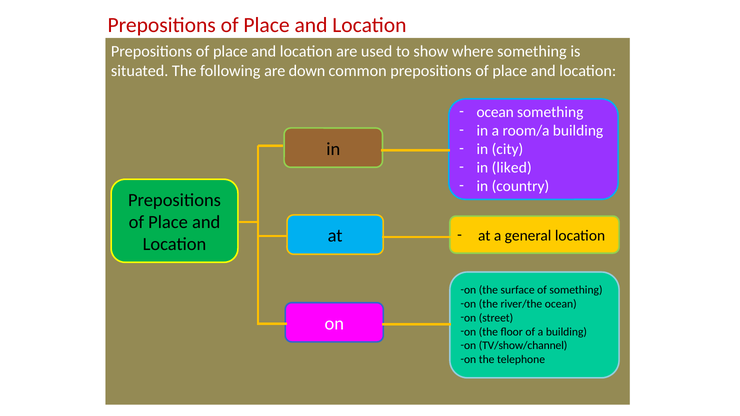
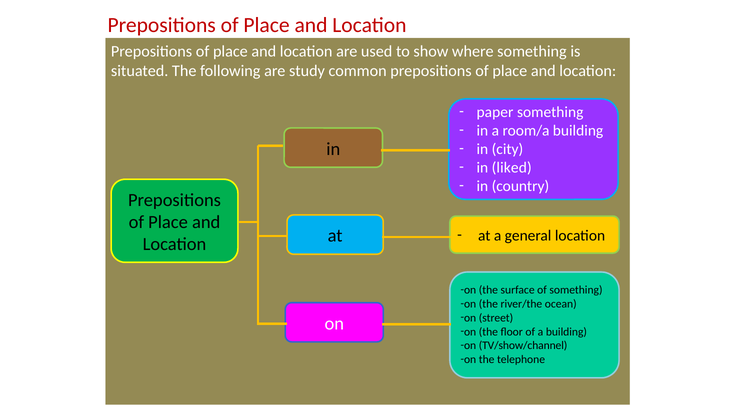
down: down -> study (307, 71)
ocean: ocean -> paper (495, 112)
